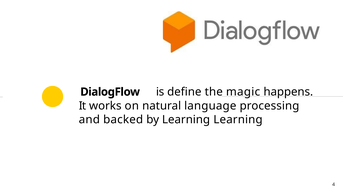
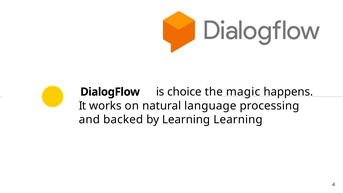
define: define -> choice (184, 92)
